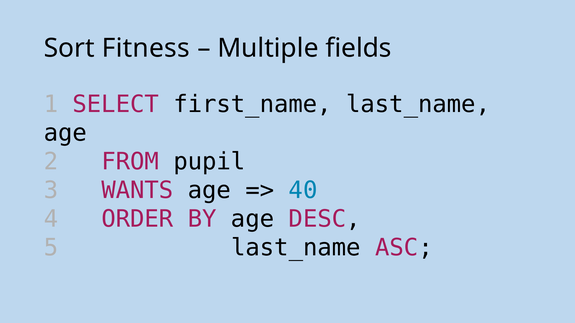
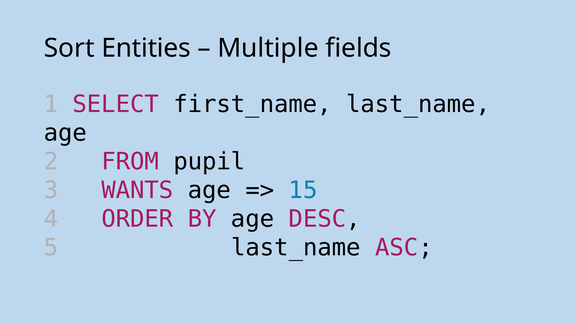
Fitness: Fitness -> Entities (146, 48)
40: 40 -> 15 (303, 191)
